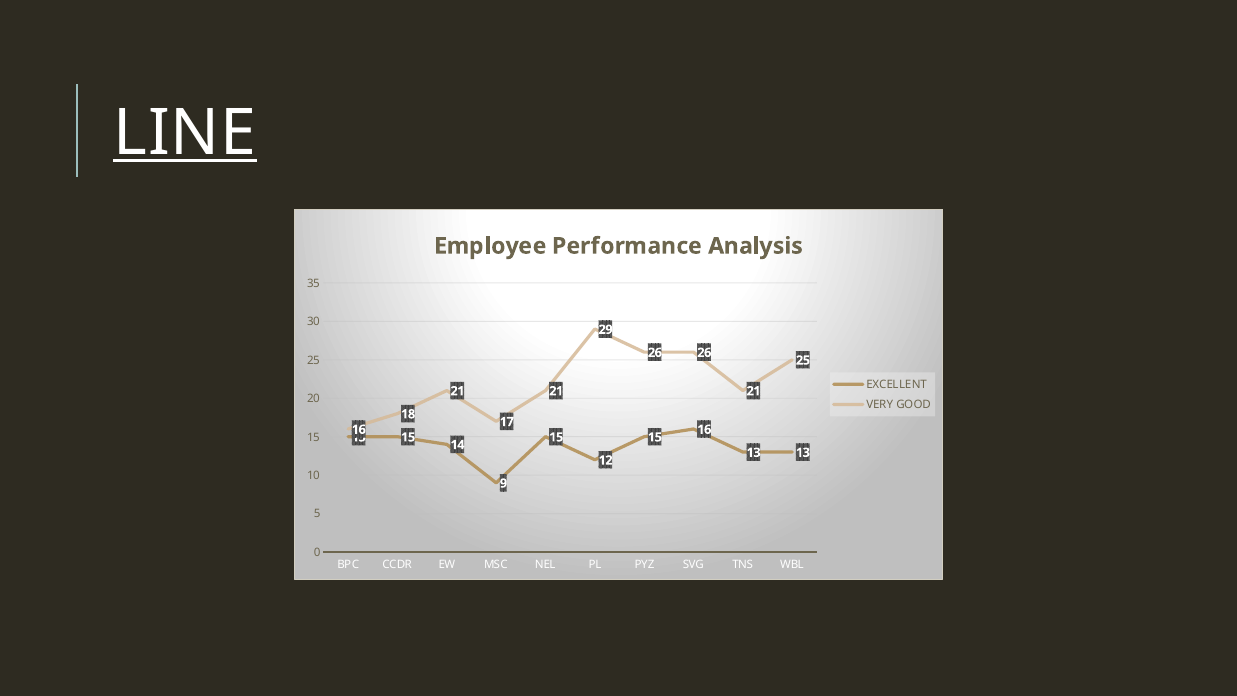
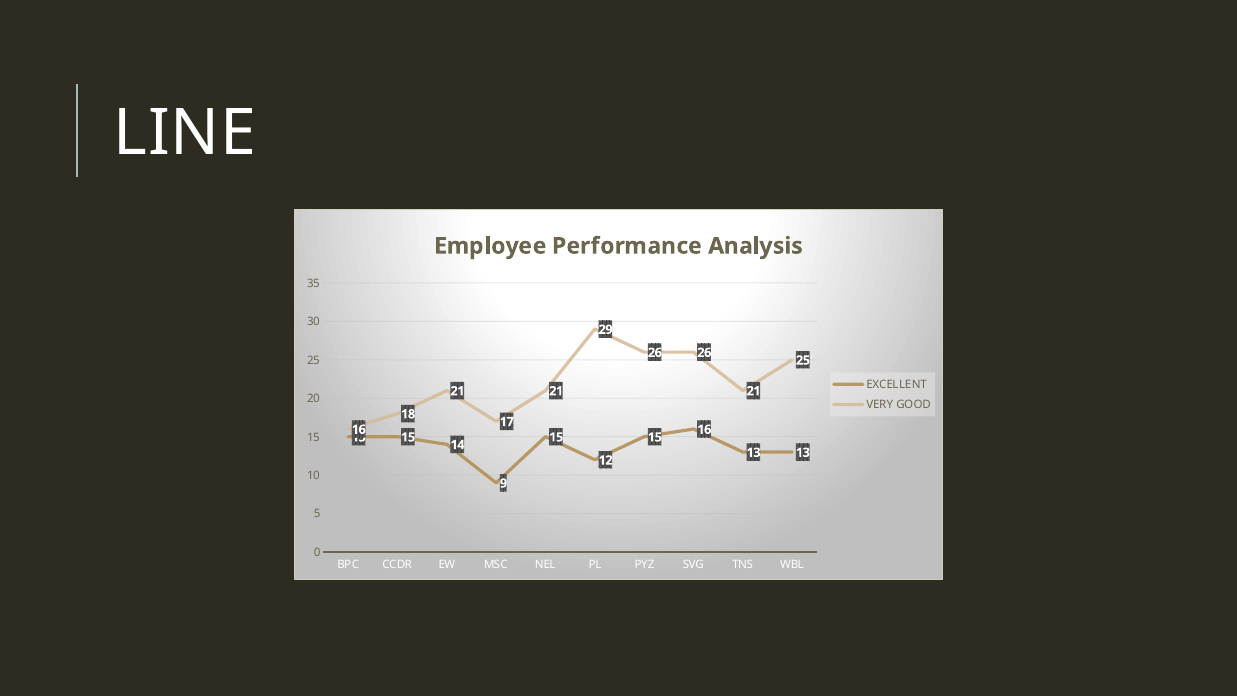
LINE underline: present -> none (185, 133)
